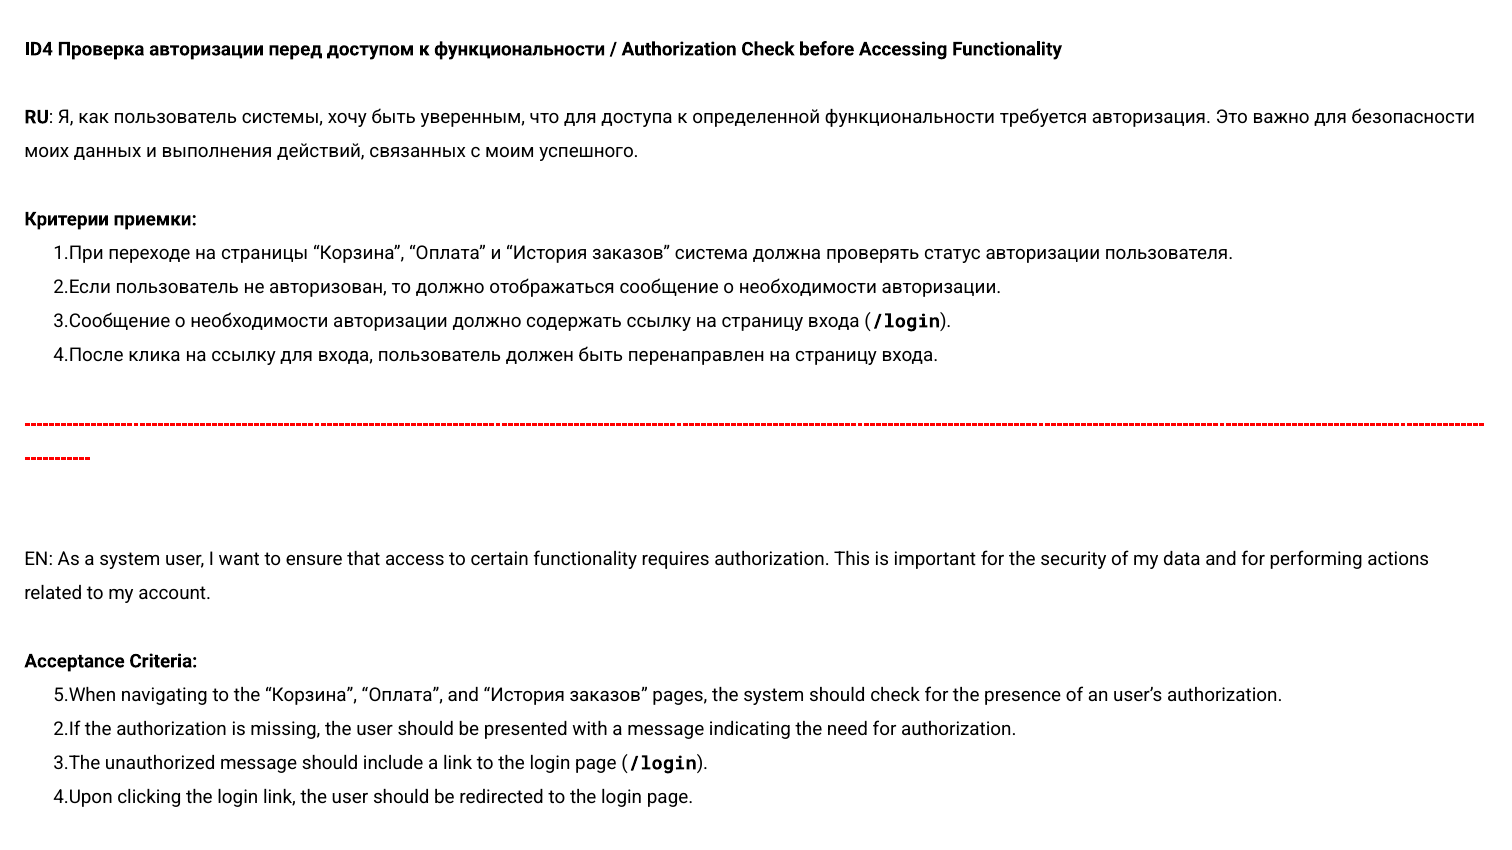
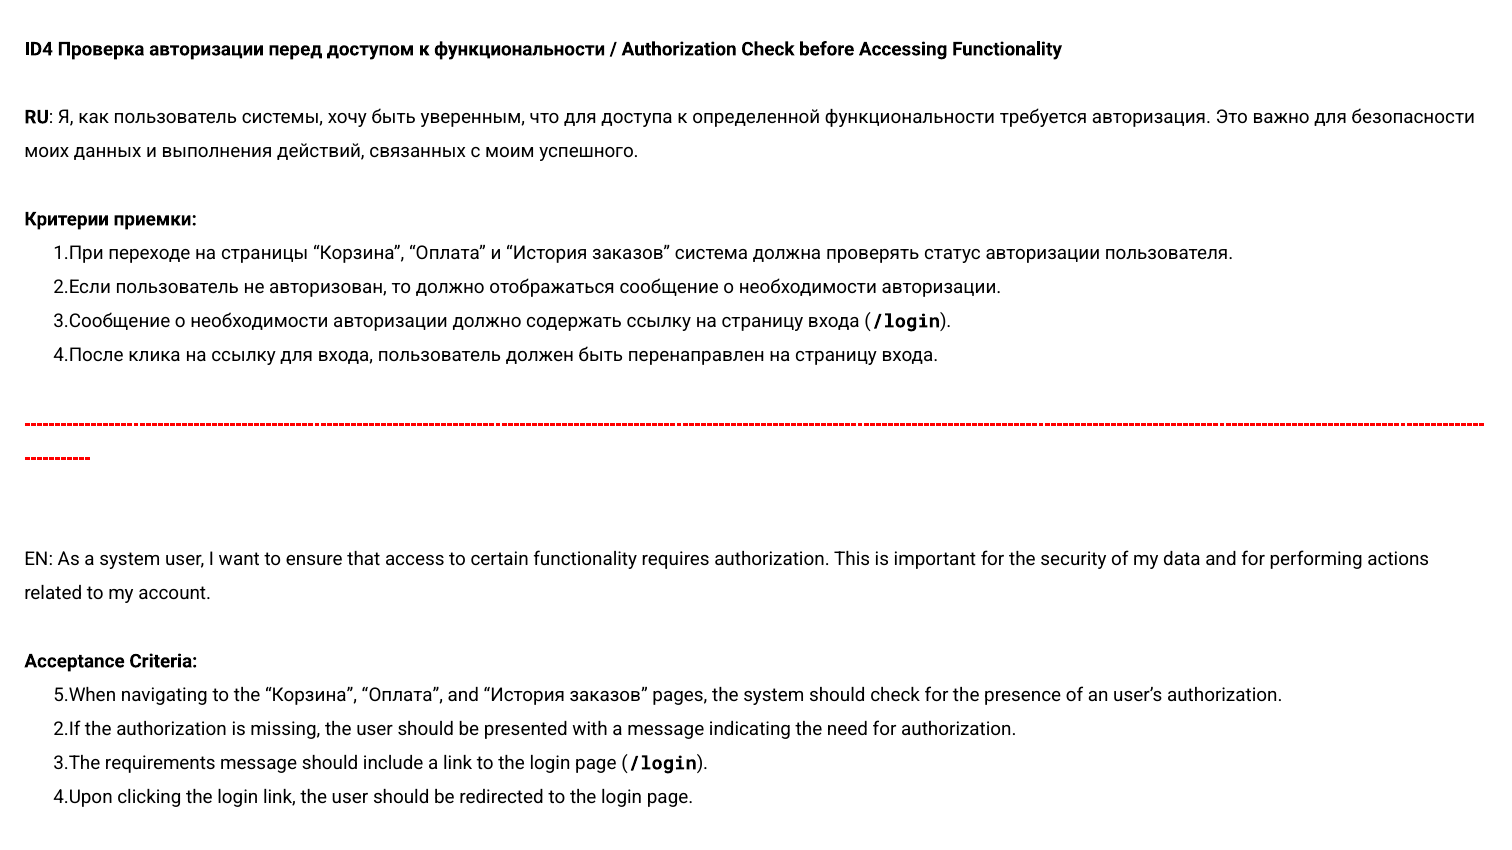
unauthorized: unauthorized -> requirements (160, 764)
